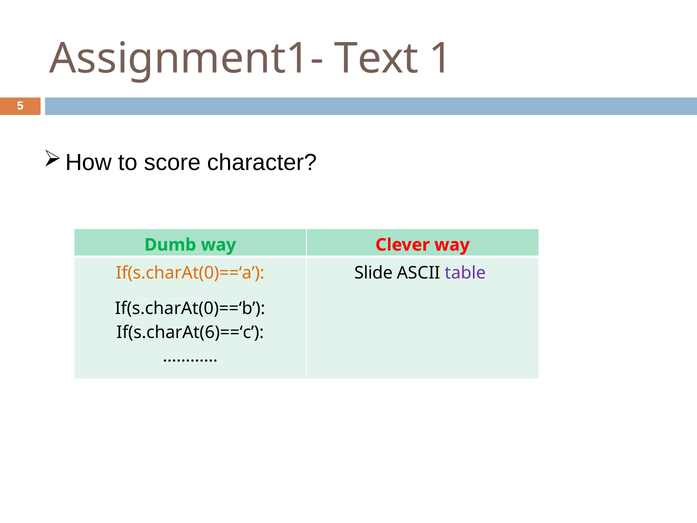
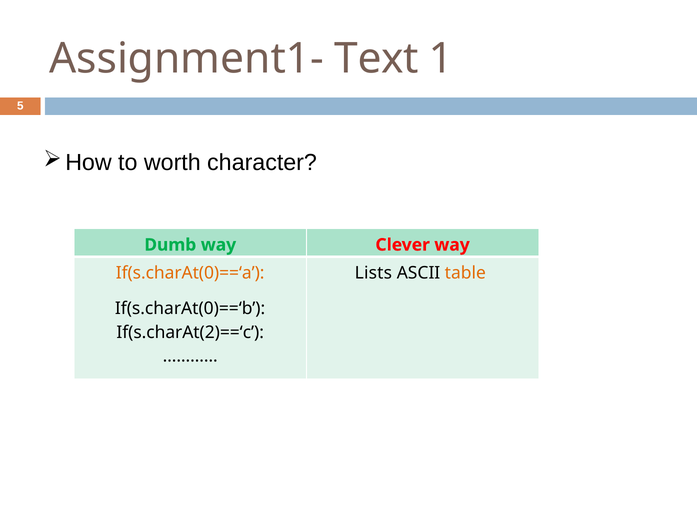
score: score -> worth (172, 163)
Slide: Slide -> Lists (373, 273)
table colour: purple -> orange (465, 273)
If(s.charAt(6)==‘c: If(s.charAt(6)==‘c -> If(s.charAt(2)==‘c (190, 332)
